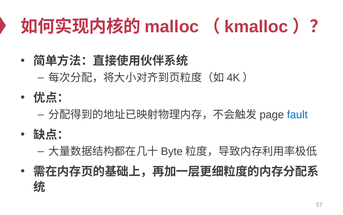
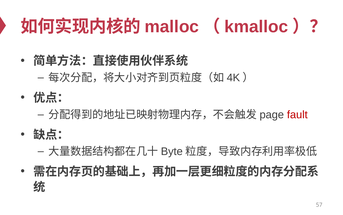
fault colour: blue -> red (297, 114)
